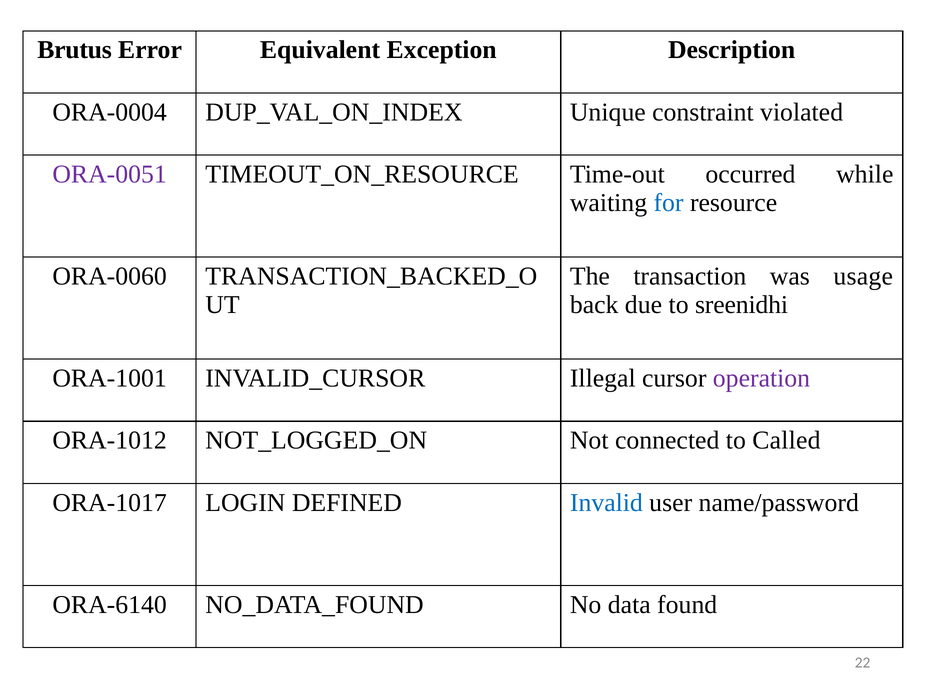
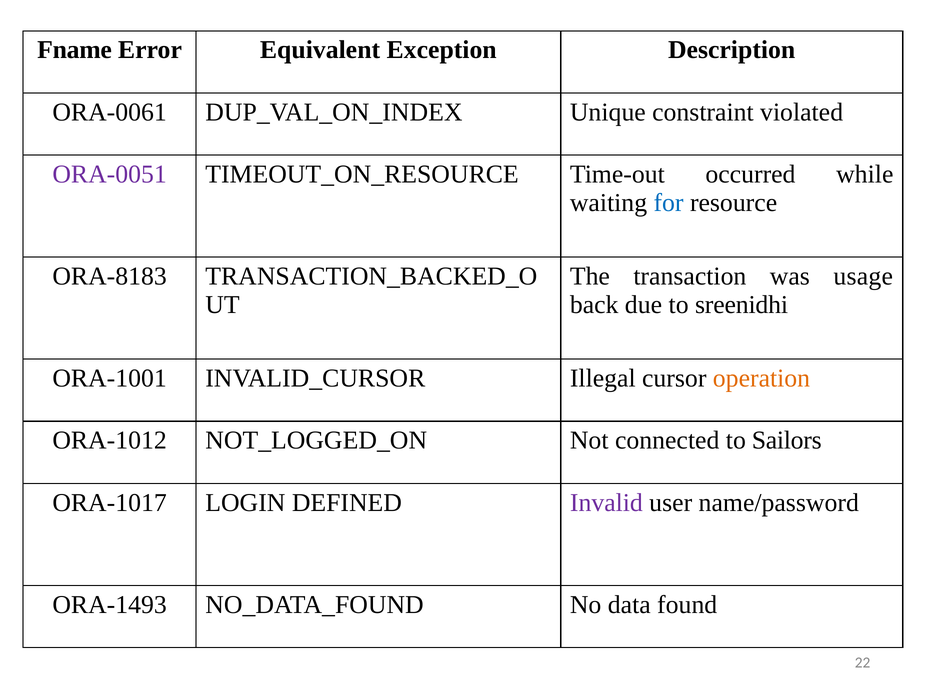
Brutus: Brutus -> Fname (75, 50)
ORA-0004: ORA-0004 -> ORA-0061 (110, 112)
ORA-0060: ORA-0060 -> ORA-8183 (110, 276)
operation colour: purple -> orange (761, 378)
Called: Called -> Sailors (787, 441)
Invalid colour: blue -> purple (606, 503)
ORA-6140: ORA-6140 -> ORA-1493 (110, 605)
